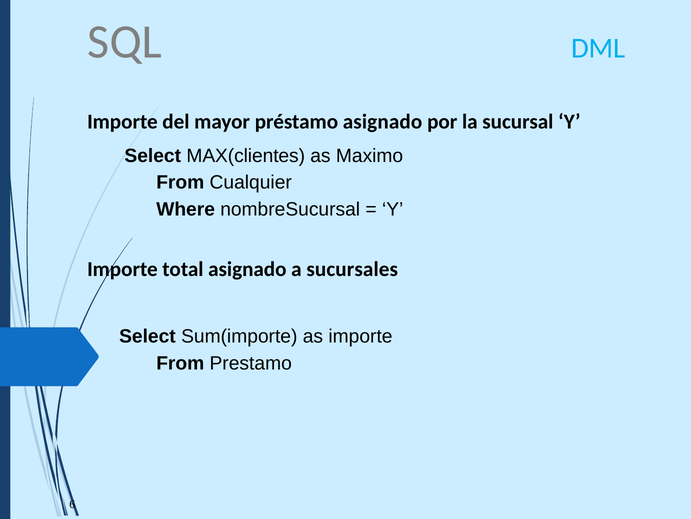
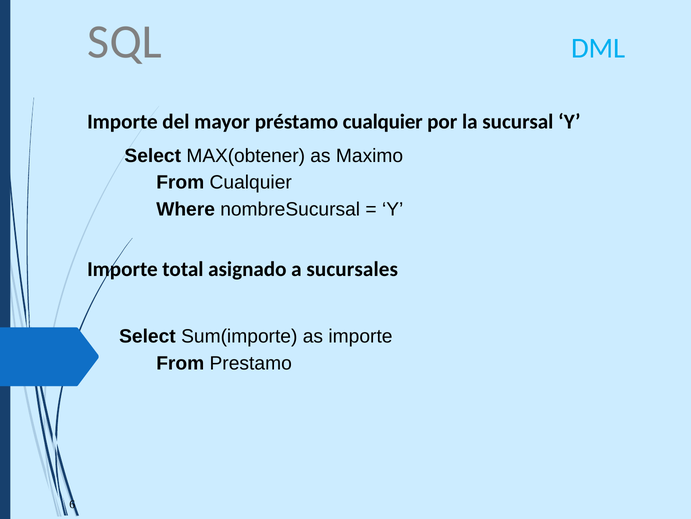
préstamo asignado: asignado -> cualquier (383, 121)
MAX(clientes: MAX(clientes -> MAX(obtener (246, 155)
